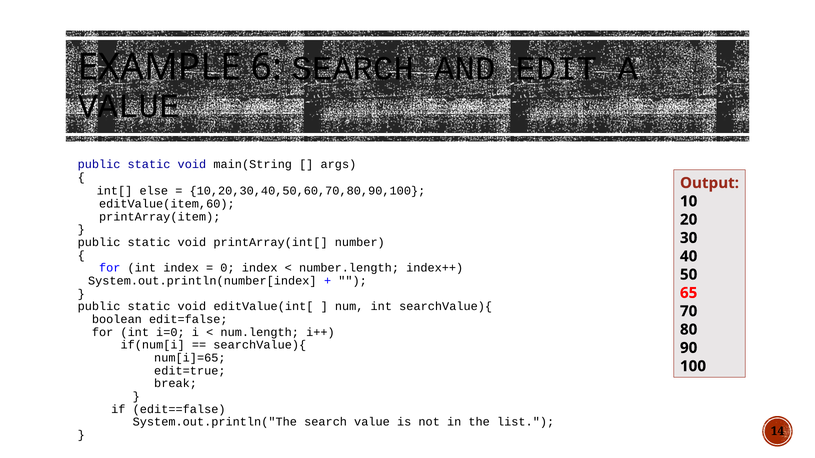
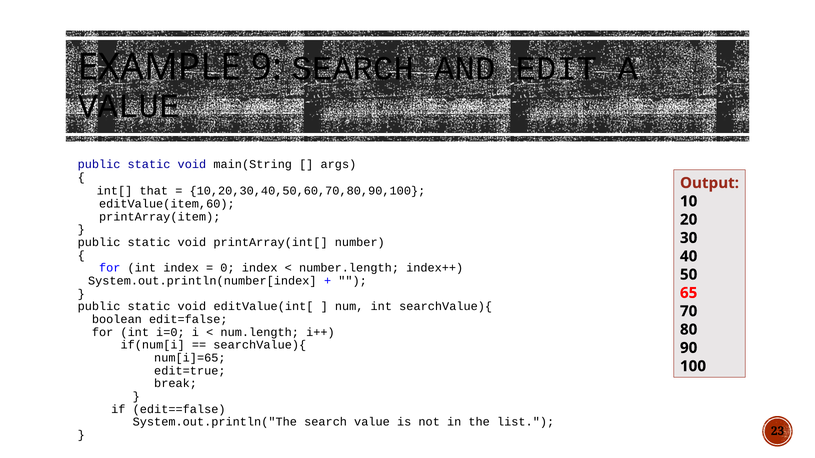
6: 6 -> 9 (266, 68)
else: else -> that (154, 191)
14: 14 -> 23 (777, 431)
